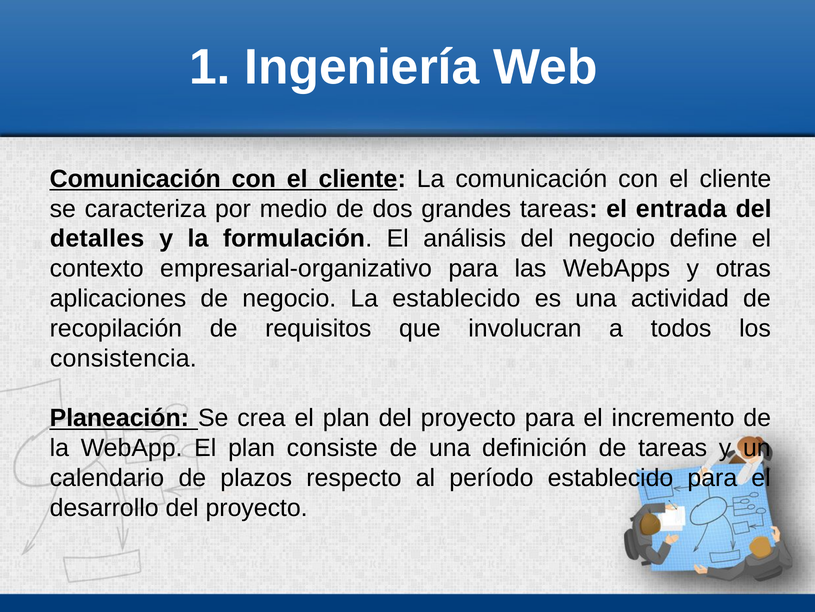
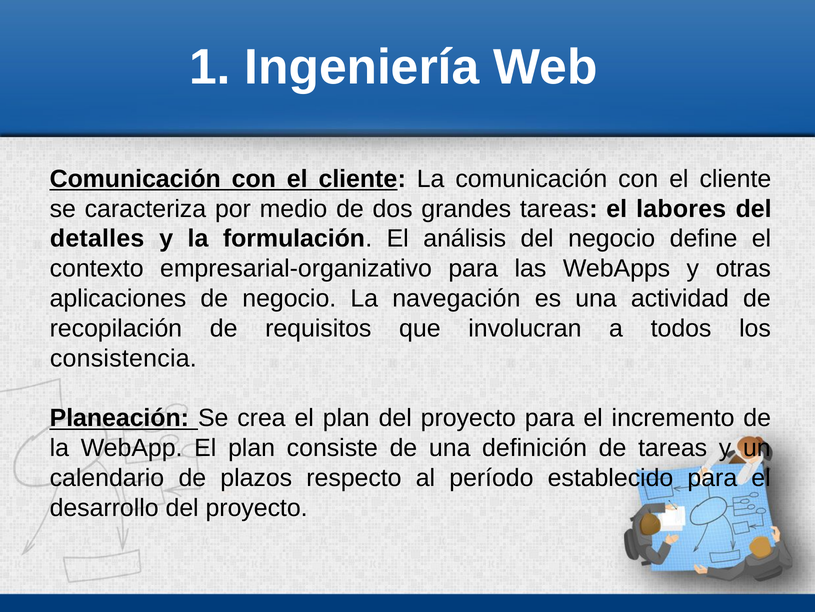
entrada: entrada -> labores (681, 209)
La establecido: establecido -> navegación (456, 298)
